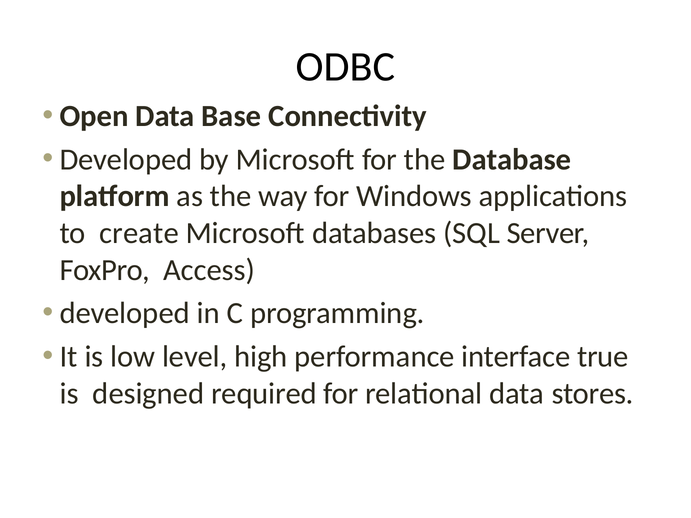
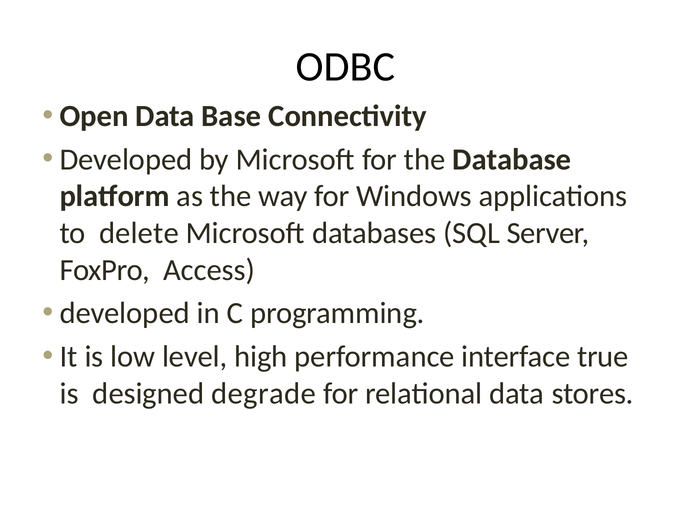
create: create -> delete (139, 233)
required: required -> degrade (264, 394)
